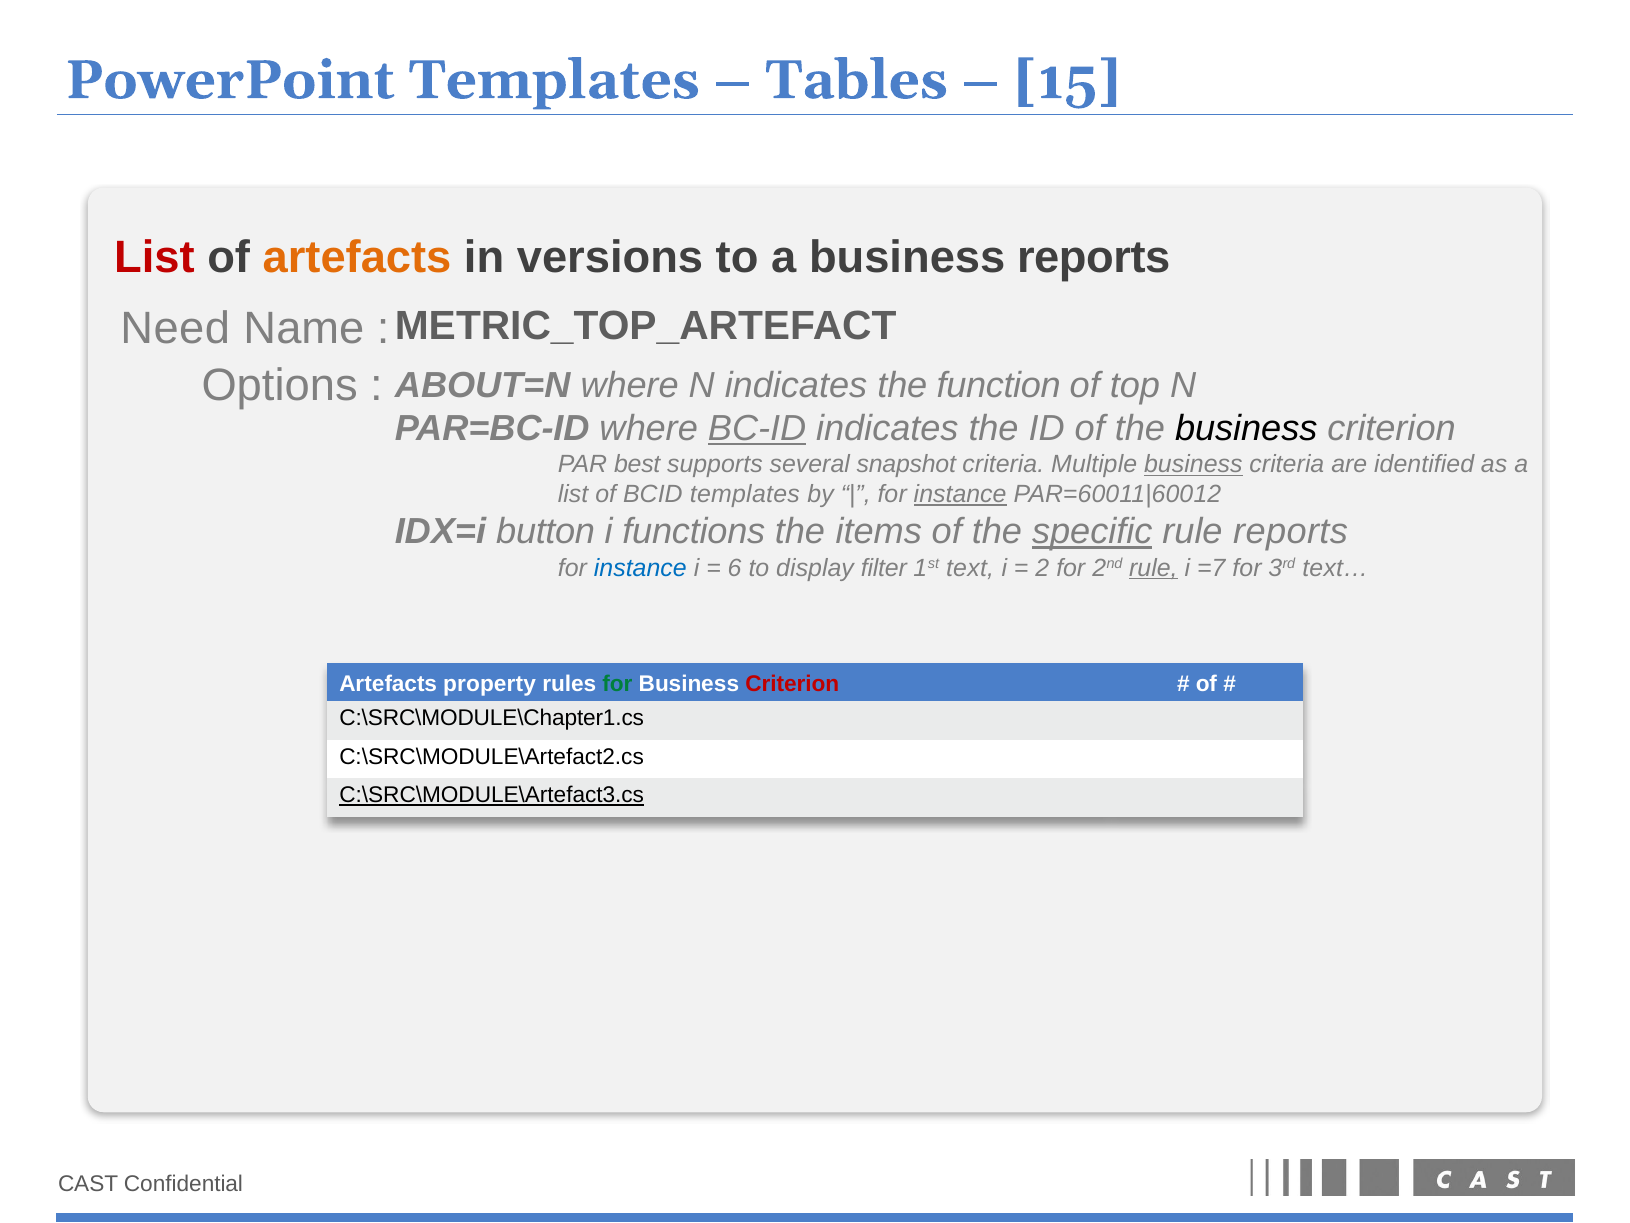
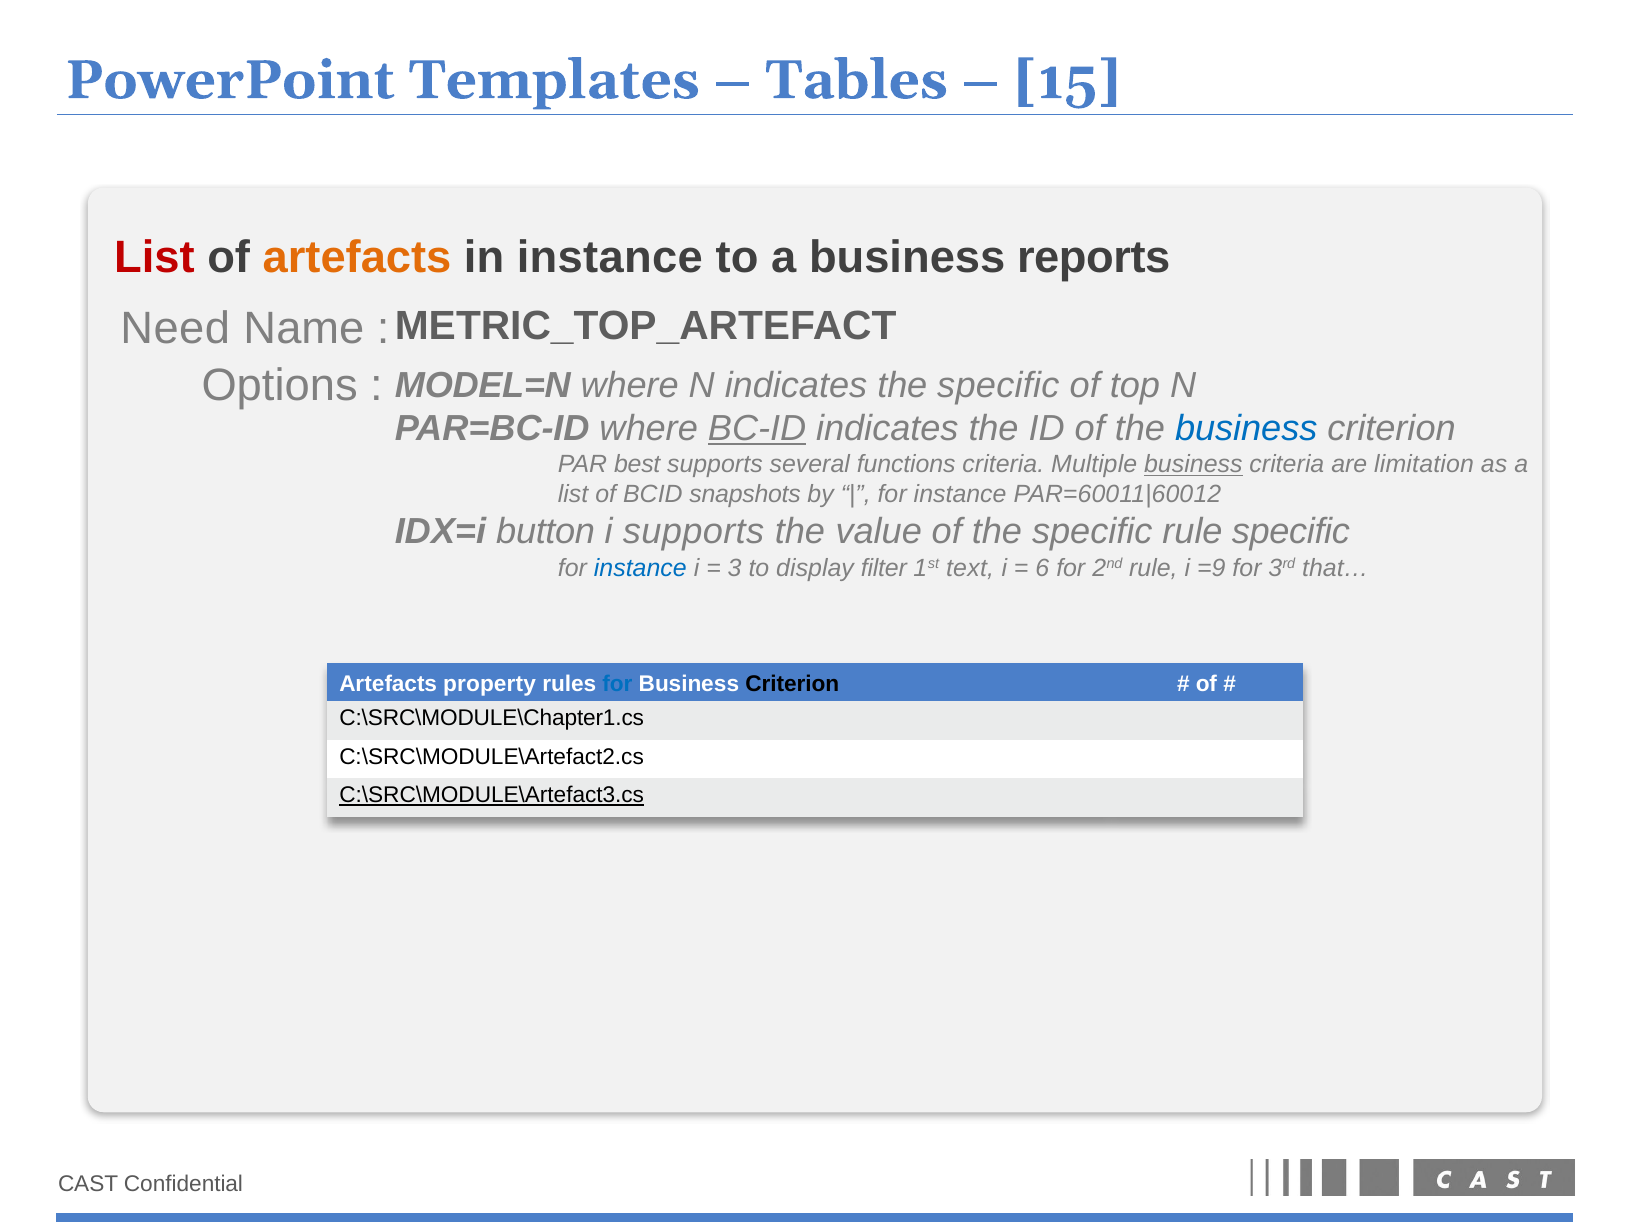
in versions: versions -> instance (610, 257)
ABOUT=N: ABOUT=N -> MODEL=N (483, 385)
indicates the function: function -> specific (998, 385)
business colour: black -> blue (1246, 429)
snapshot: snapshot -> functions (906, 464)
identified: identified -> limitation (1424, 464)
BCID templates: templates -> snapshots (745, 494)
instance underline: present -> none (960, 494)
i functions: functions -> supports (694, 532)
items: items -> value (879, 532)
specific underline: present -> none (1092, 532)
rule reports: reports -> specific (1291, 532)
6: 6 -> 3 (735, 568)
2: 2 -> 6 (1042, 568)
rule underline: present -> none (1153, 568)
=7: =7 -> =9 (1211, 568)
text…: text… -> that… (1335, 568)
for colour: green -> blue (617, 684)
Criterion colour: red -> black (792, 684)
